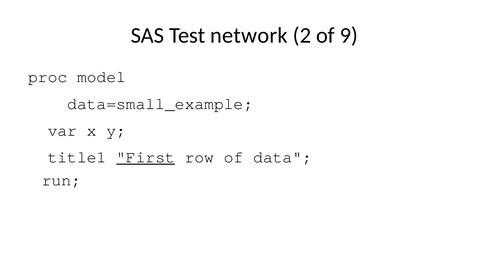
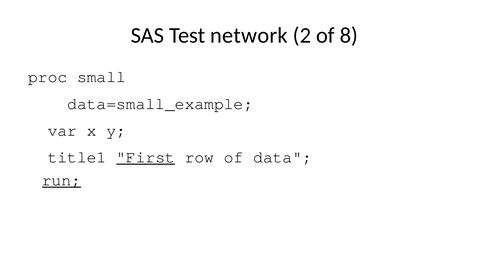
9: 9 -> 8 (349, 36)
model: model -> small (102, 77)
run underline: none -> present (61, 180)
